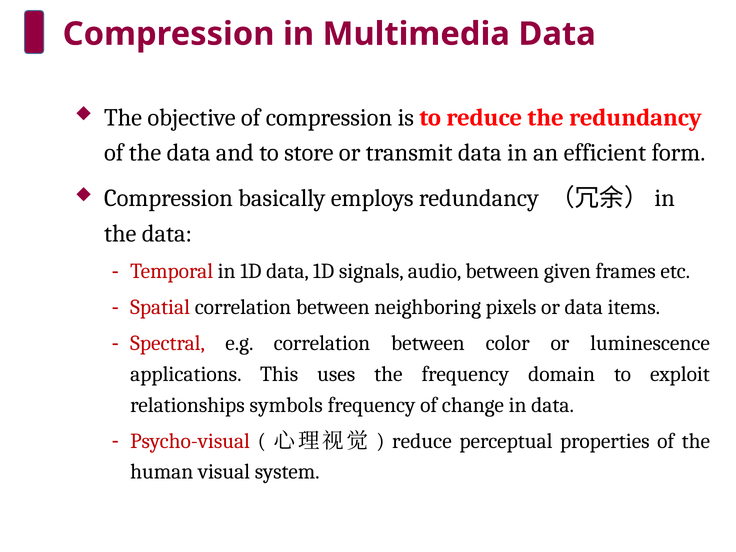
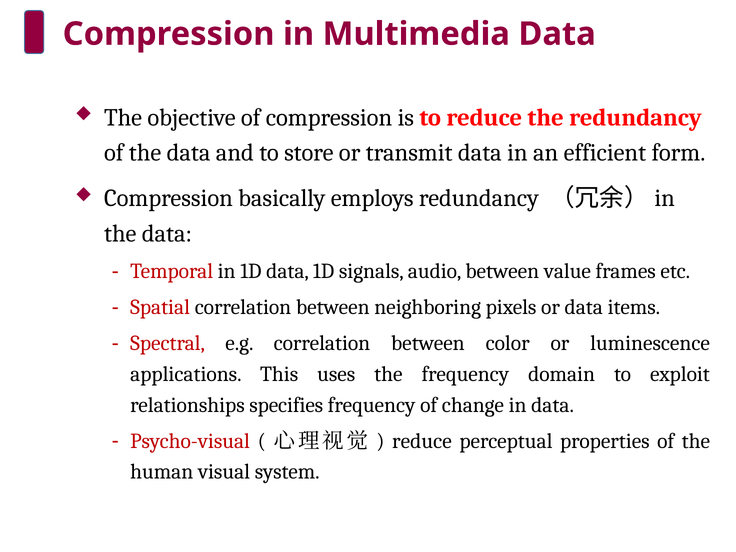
given: given -> value (567, 271)
symbols: symbols -> specifies (286, 405)
